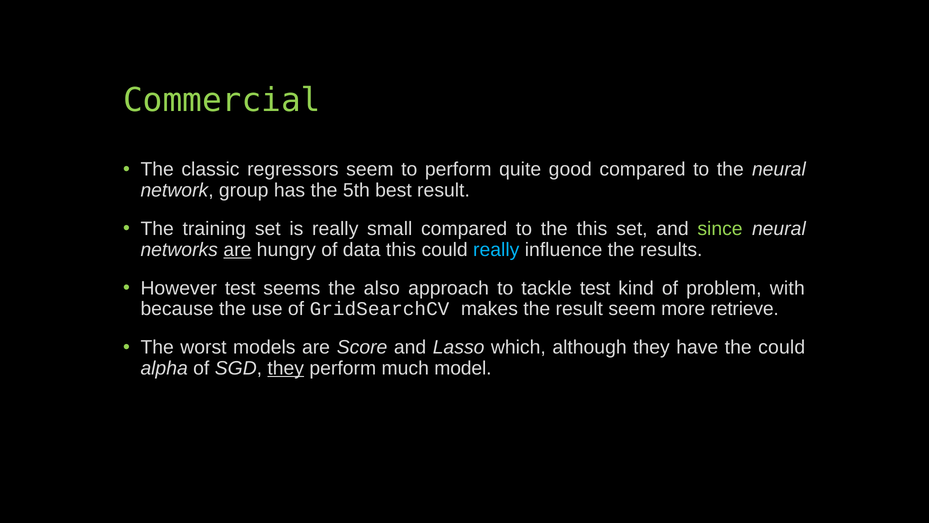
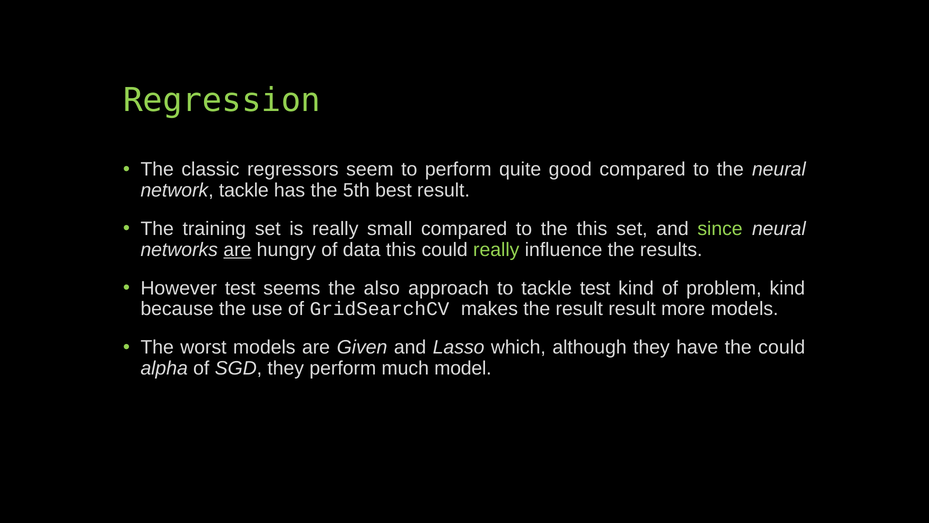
Commercial: Commercial -> Regression (222, 100)
network group: group -> tackle (244, 190)
really colour: light blue -> light green (496, 250)
problem with: with -> kind (787, 288)
result seem: seem -> result (632, 309)
more retrieve: retrieve -> models (745, 309)
Score: Score -> Given (362, 347)
they underline: present -> none (286, 368)
